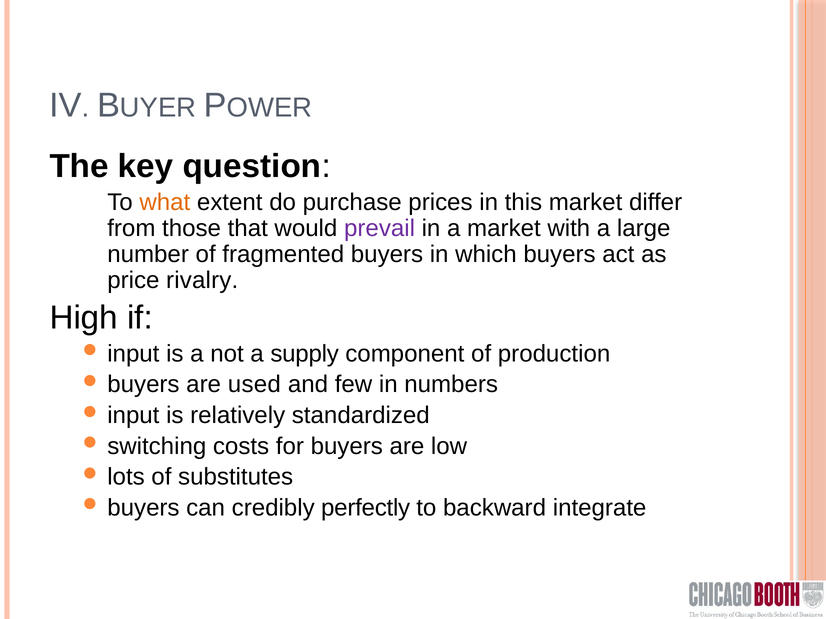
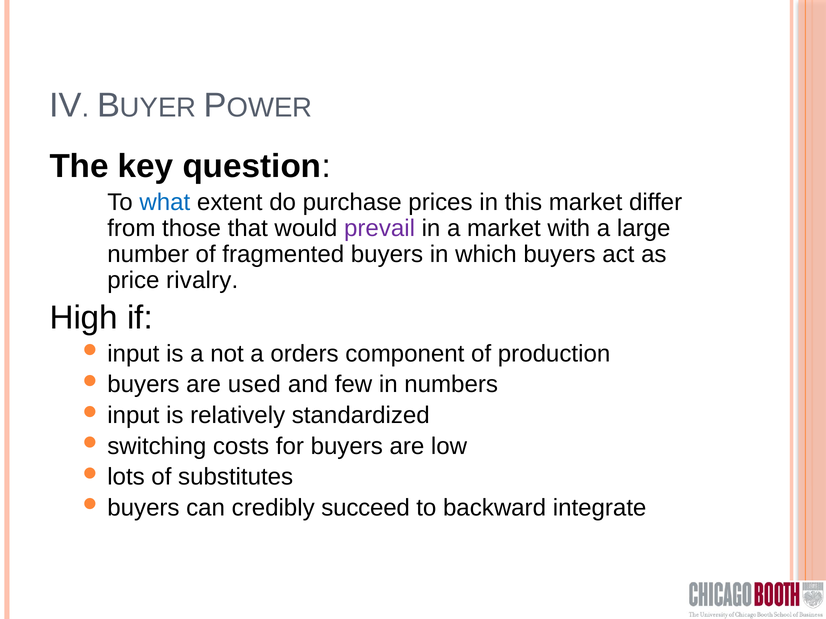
what colour: orange -> blue (165, 202)
supply: supply -> orders (305, 354)
perfectly: perfectly -> succeed (366, 508)
